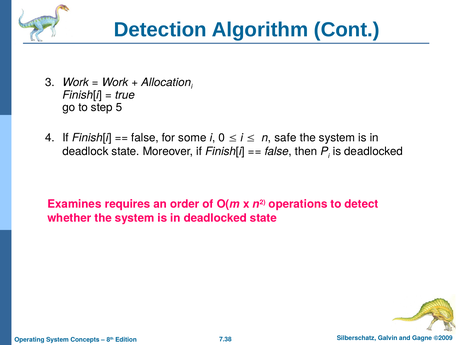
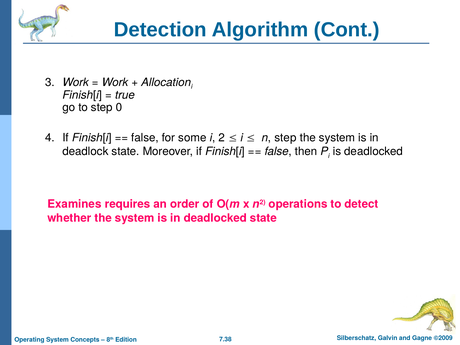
5: 5 -> 0 (119, 107)
0: 0 -> 2 (222, 138)
n safe: safe -> step (285, 138)
